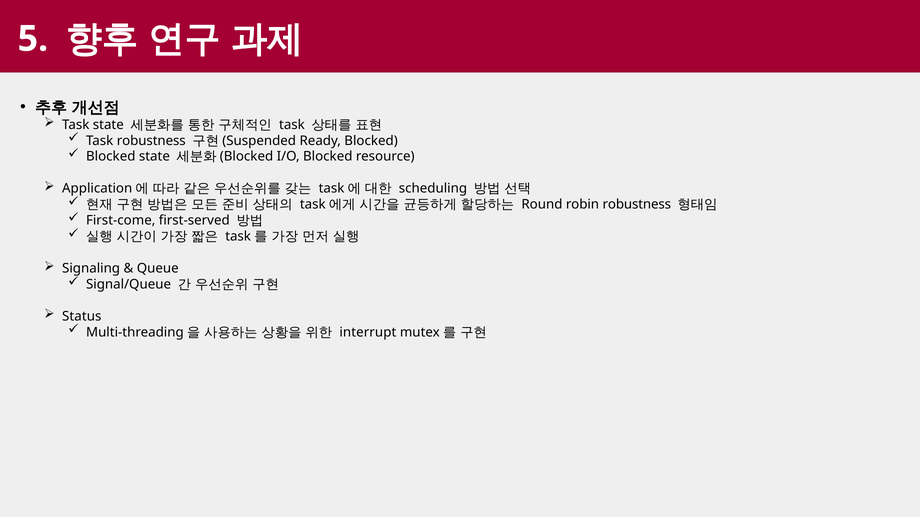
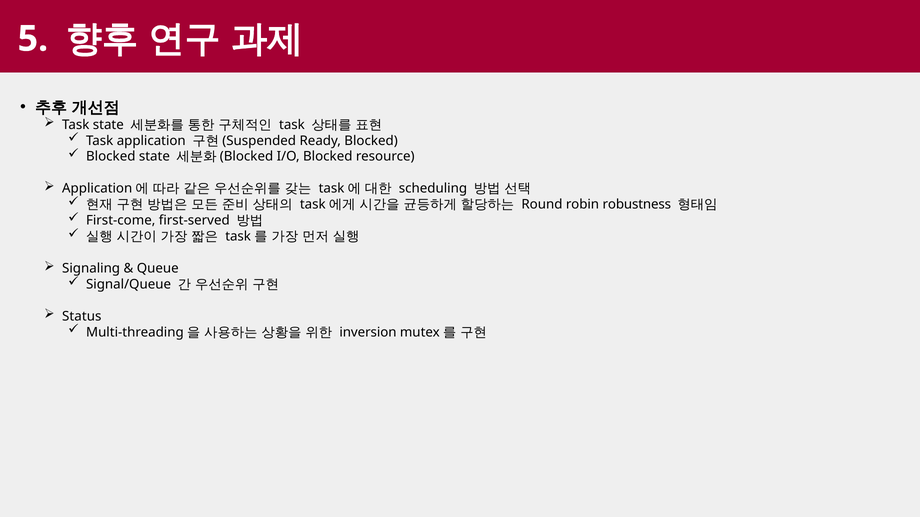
Task robustness: robustness -> application (151, 141)
interrupt: interrupt -> inversion (368, 333)
